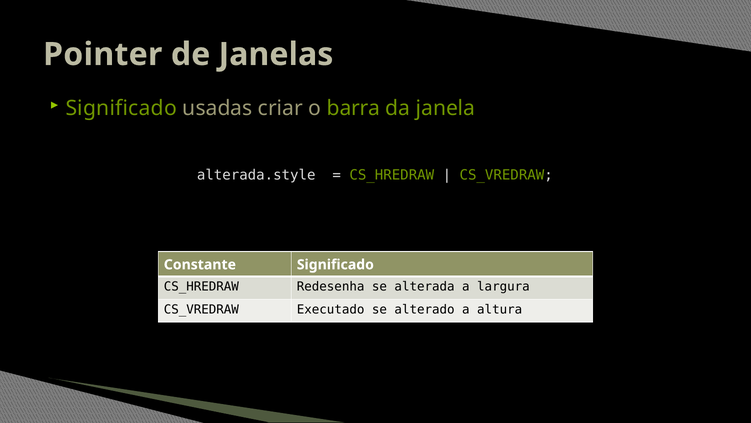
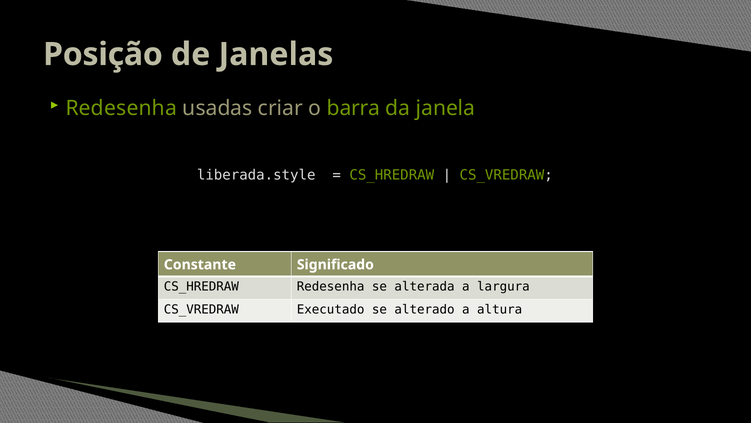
Pointer: Pointer -> Posição (103, 54)
Significado: Significado -> Redesenha (121, 108)
alterada.style: alterada.style -> liberada.style (256, 175)
